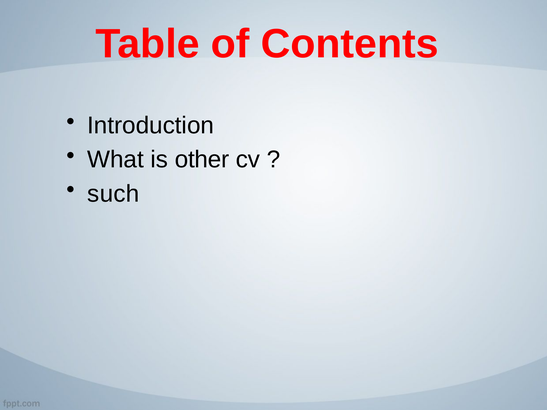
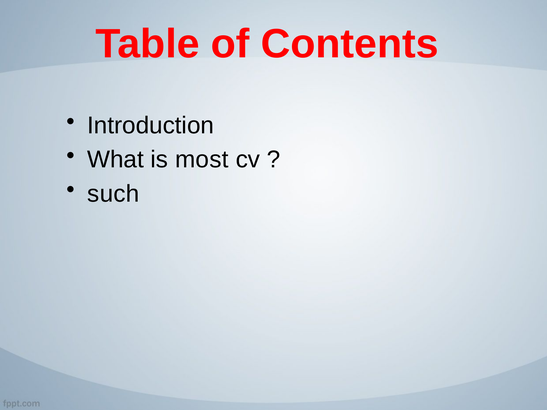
other: other -> most (202, 160)
